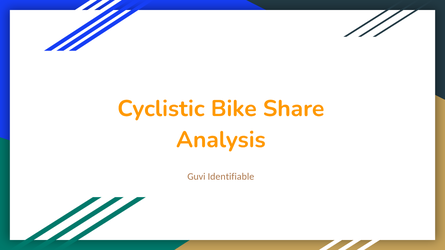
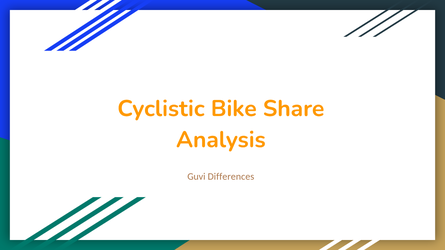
Identifiable: Identifiable -> Differences (231, 177)
